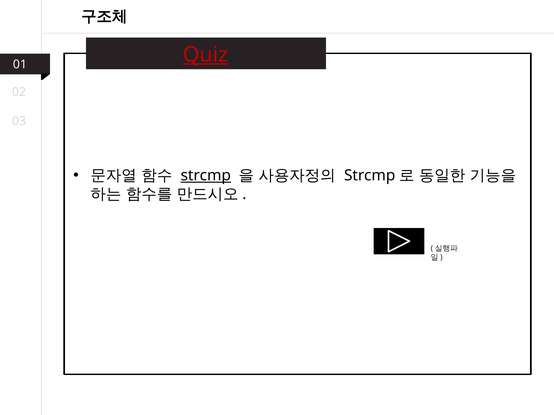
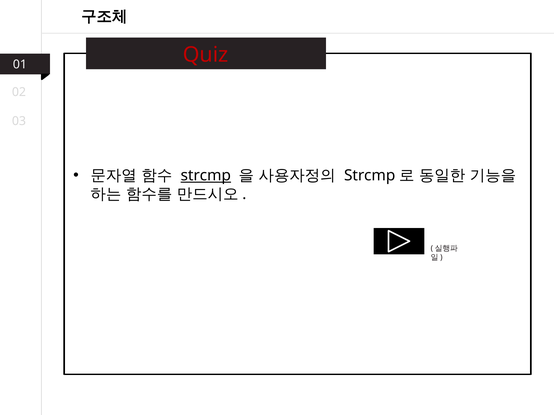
Quiz underline: present -> none (206, 55)
